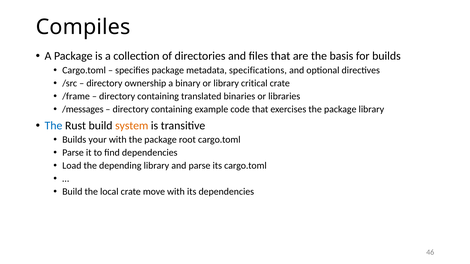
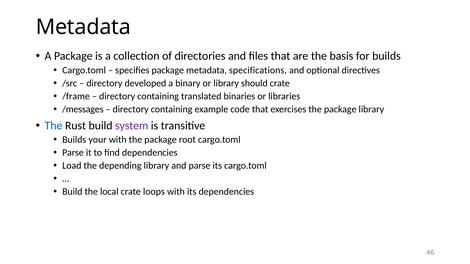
Compiles: Compiles -> Metadata (83, 27)
ownership: ownership -> developed (145, 83)
critical: critical -> should (254, 83)
system colour: orange -> purple (132, 126)
move: move -> loops (154, 192)
